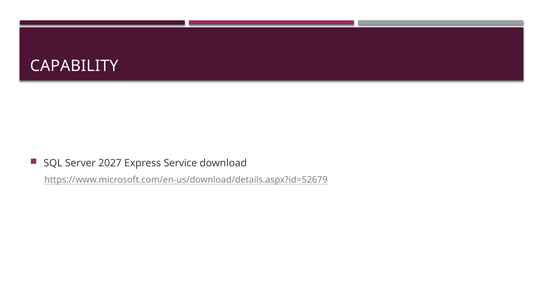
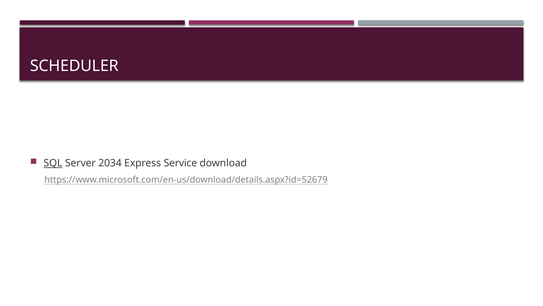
CAPABILITY: CAPABILITY -> SCHEDULER (74, 66)
SQL underline: none -> present (53, 163)
2027: 2027 -> 2034 (110, 163)
